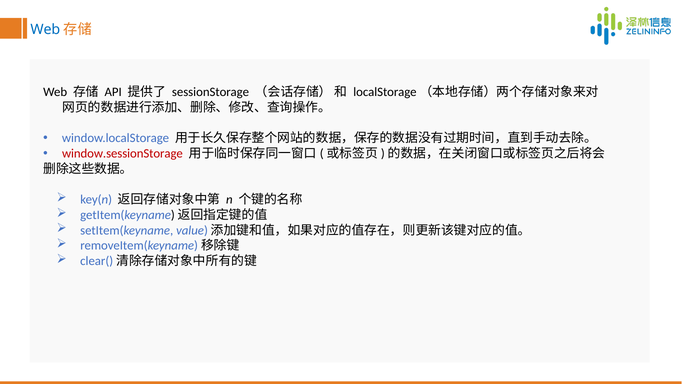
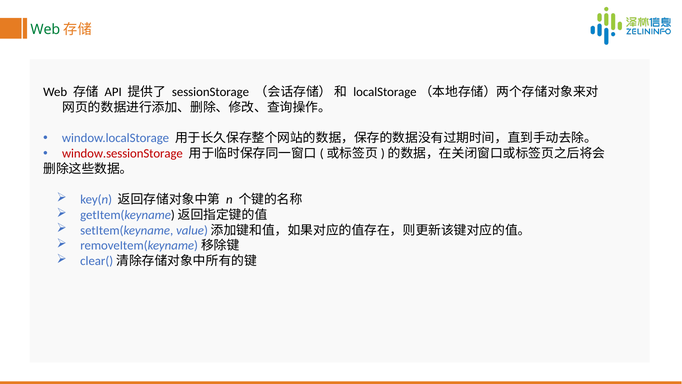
Web colour: blue -> green (45, 30)
